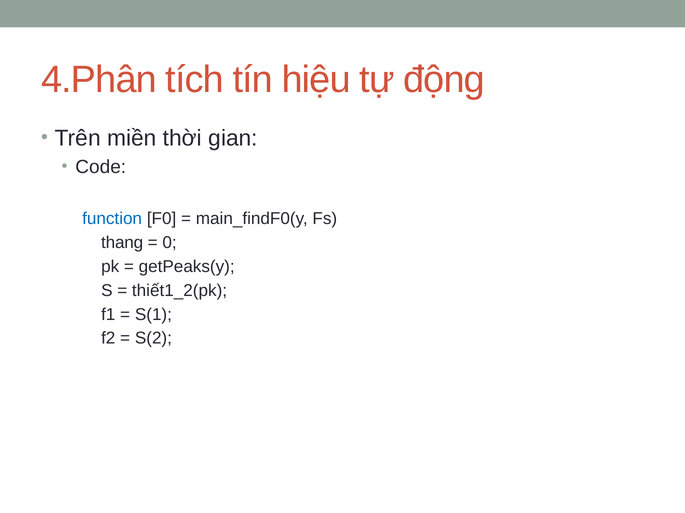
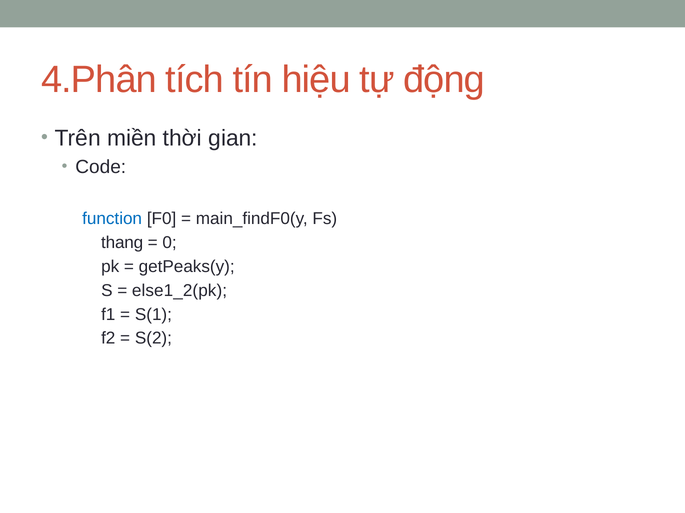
thiết1_2(pk: thiết1_2(pk -> else1_2(pk (180, 291)
